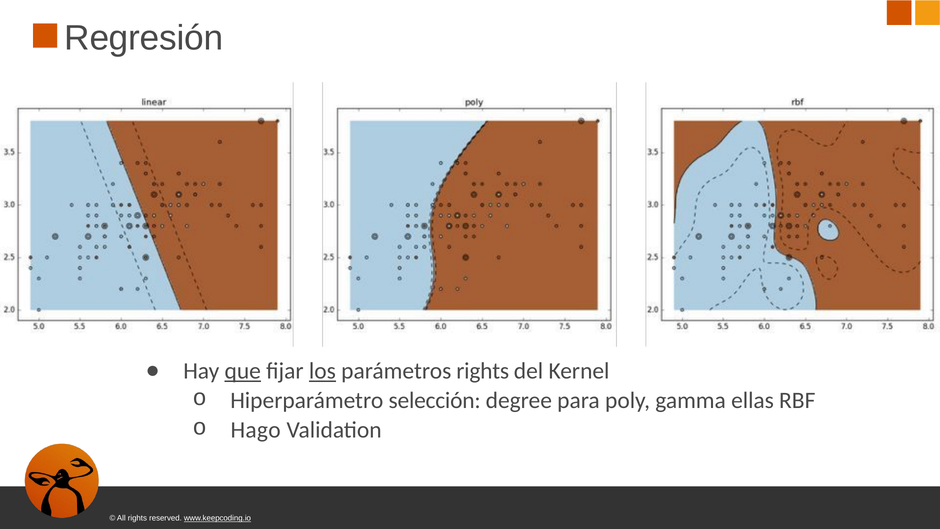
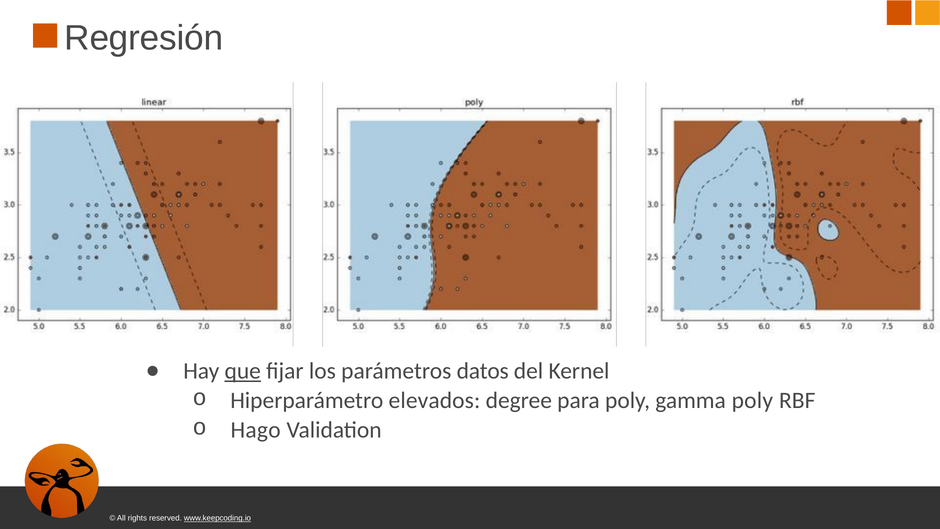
los underline: present -> none (322, 371)
parámetros rights: rights -> datos (483, 371)
selección: selección -> elevados (434, 401)
gamma ellas: ellas -> poly (752, 401)
